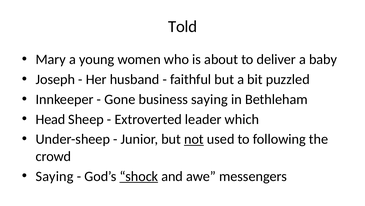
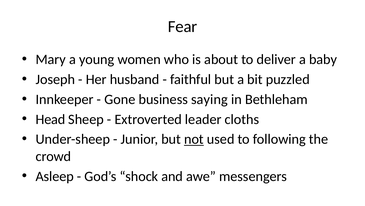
Told: Told -> Fear (183, 26)
which: which -> cloths (242, 119)
Saying: Saying -> Asleep (55, 176)
shock underline: present -> none (139, 176)
